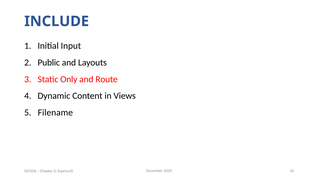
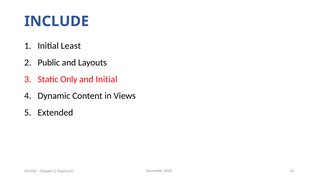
Input: Input -> Least (71, 46)
and Route: Route -> Initial (106, 79)
Filename: Filename -> Extended (55, 112)
